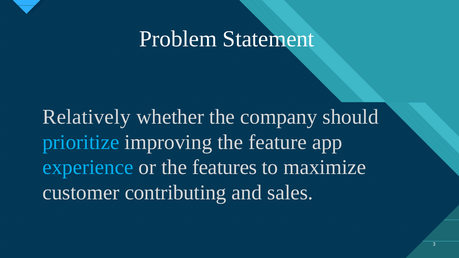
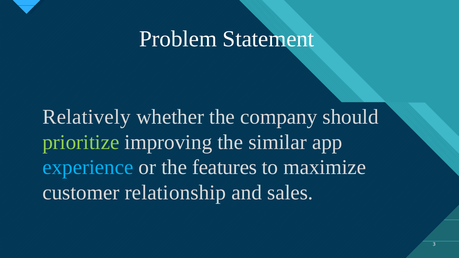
prioritize colour: light blue -> light green (81, 142)
feature: feature -> similar (278, 142)
contributing: contributing -> relationship (175, 193)
